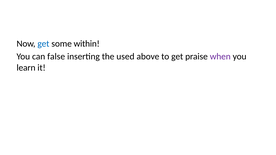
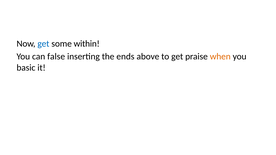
used: used -> ends (125, 57)
when colour: purple -> orange (220, 57)
learn: learn -> basic (26, 68)
